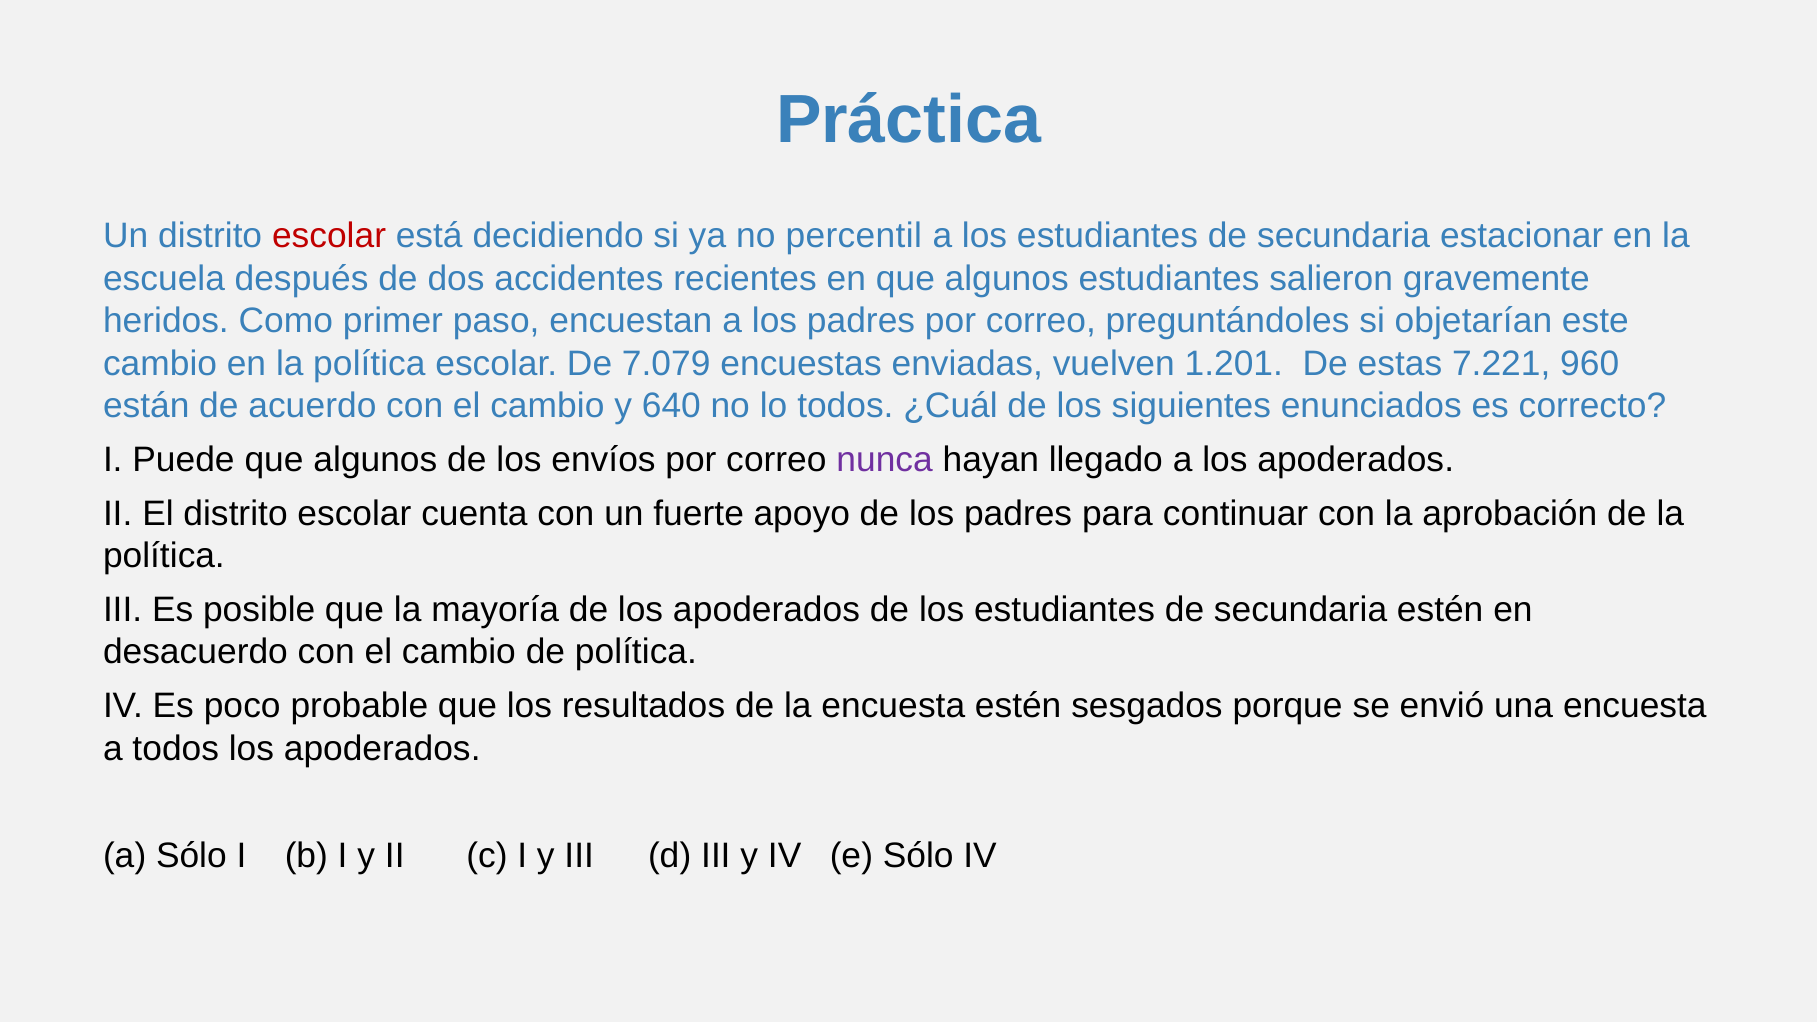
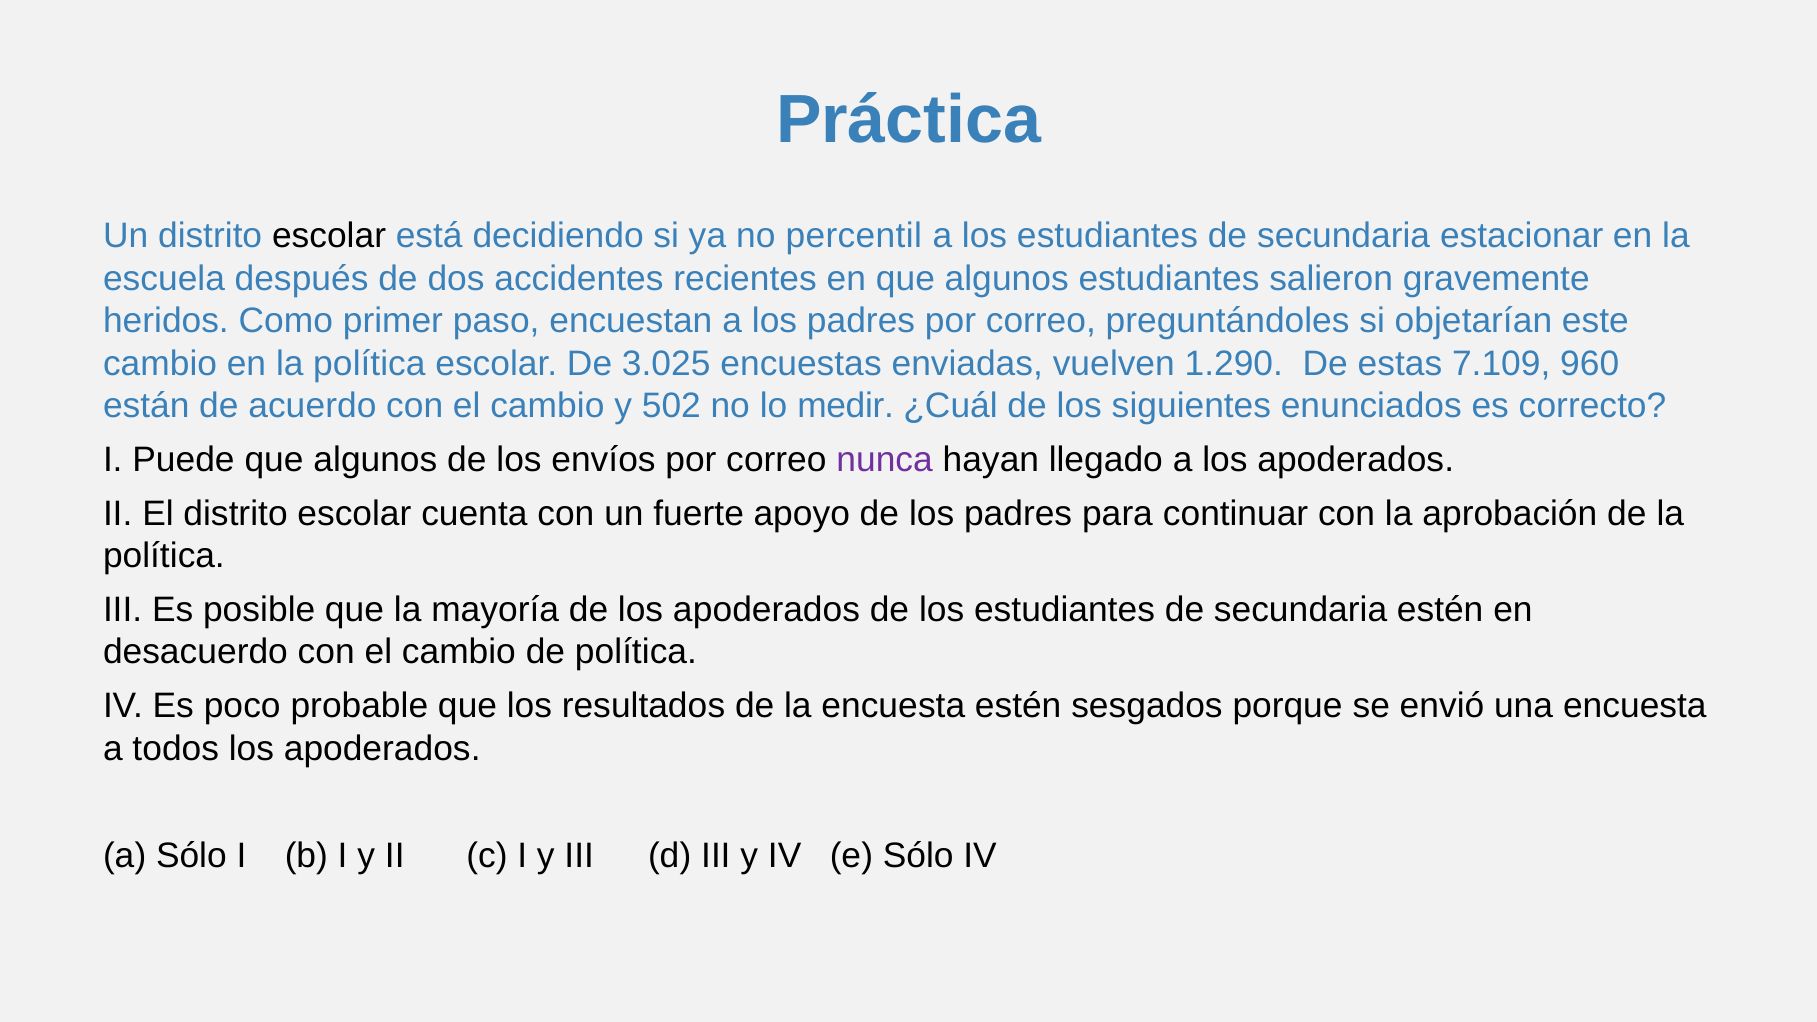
escolar colour: red -> black (329, 236)
7.079: 7.079 -> 3.025 (666, 364)
1.201: 1.201 -> 1.290 (1234, 364)
7.221: 7.221 -> 7.109 (1501, 364)
640: 640 -> 502 (671, 406)
lo todos: todos -> medir (846, 406)
